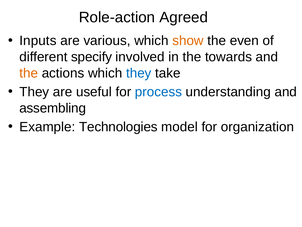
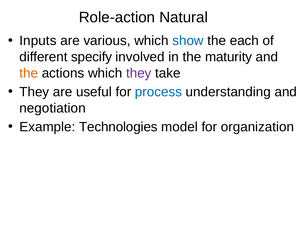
Agreed: Agreed -> Natural (184, 17)
show colour: orange -> blue (188, 41)
even: even -> each (244, 41)
towards: towards -> maturity (229, 57)
they colour: blue -> purple (139, 73)
assembling: assembling -> negotiation (53, 108)
